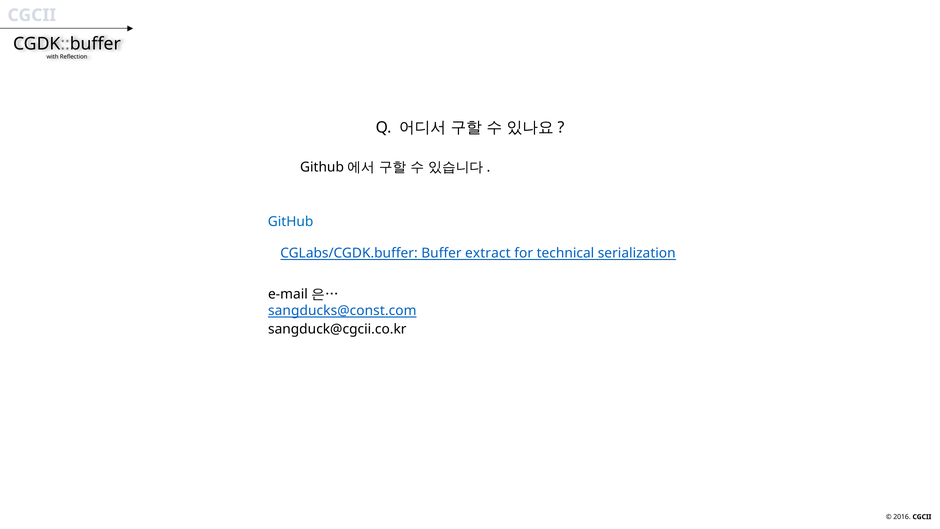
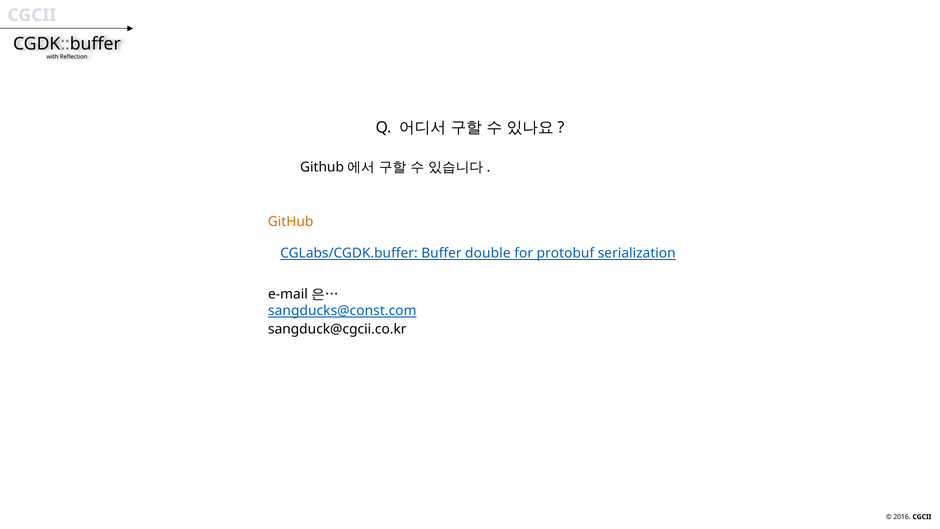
GitHub colour: blue -> orange (291, 222)
extract: extract -> double (488, 253)
technical: technical -> protobuf (565, 253)
